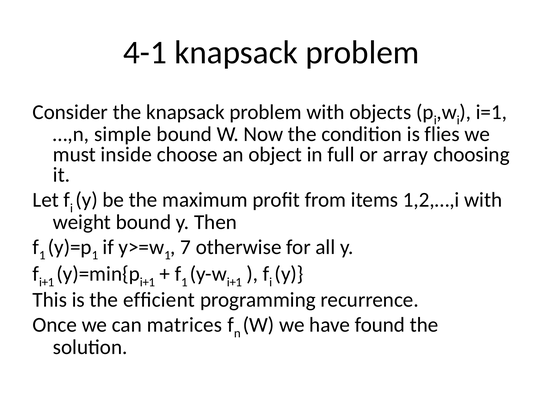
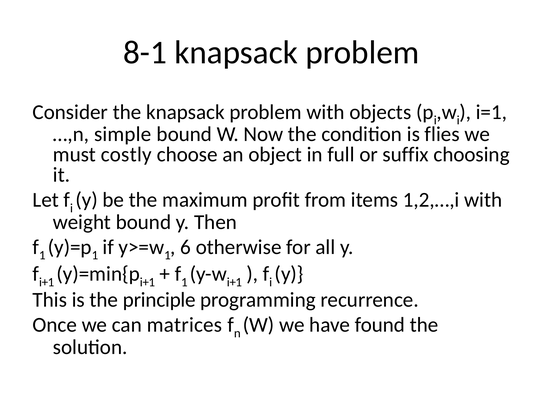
4-1: 4-1 -> 8-1 (145, 53)
inside: inside -> costly (126, 154)
array: array -> suffix (406, 154)
7: 7 -> 6 (186, 247)
efﬁcient: efﬁcient -> principle (159, 299)
